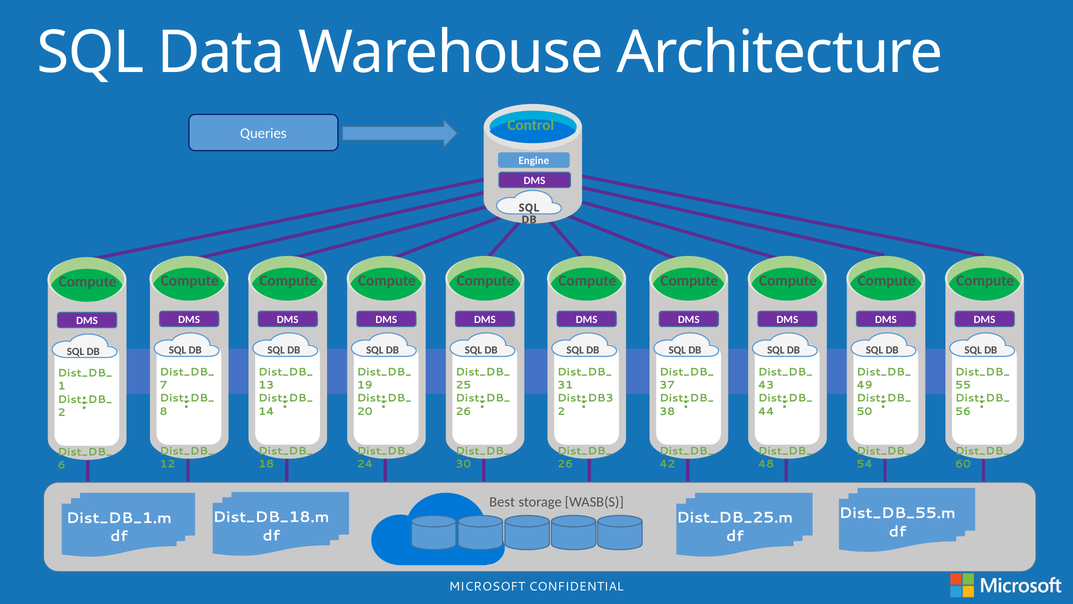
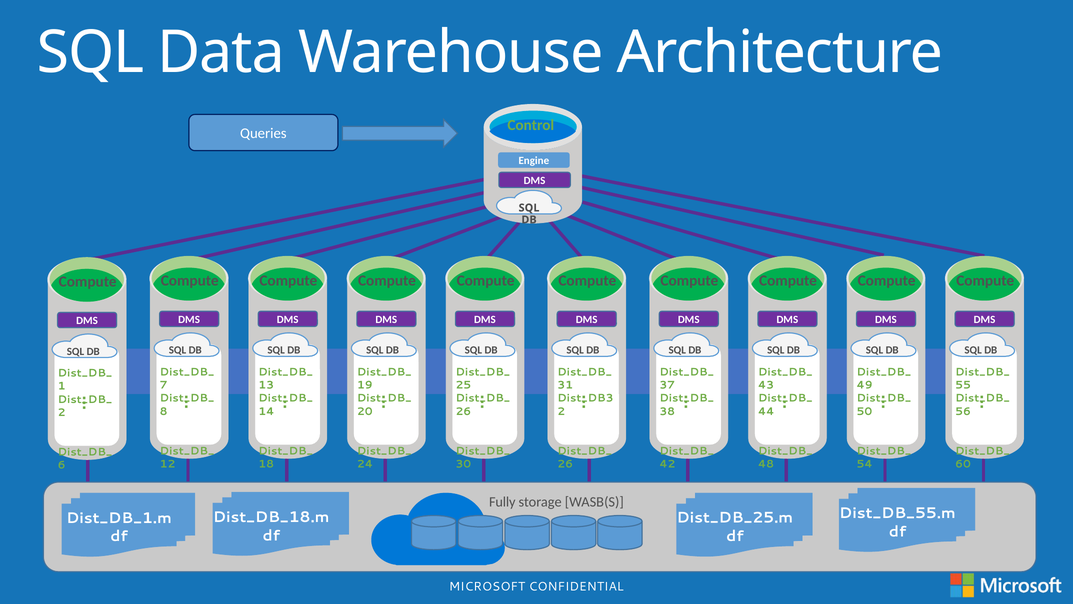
Best: Best -> Fully (502, 501)
